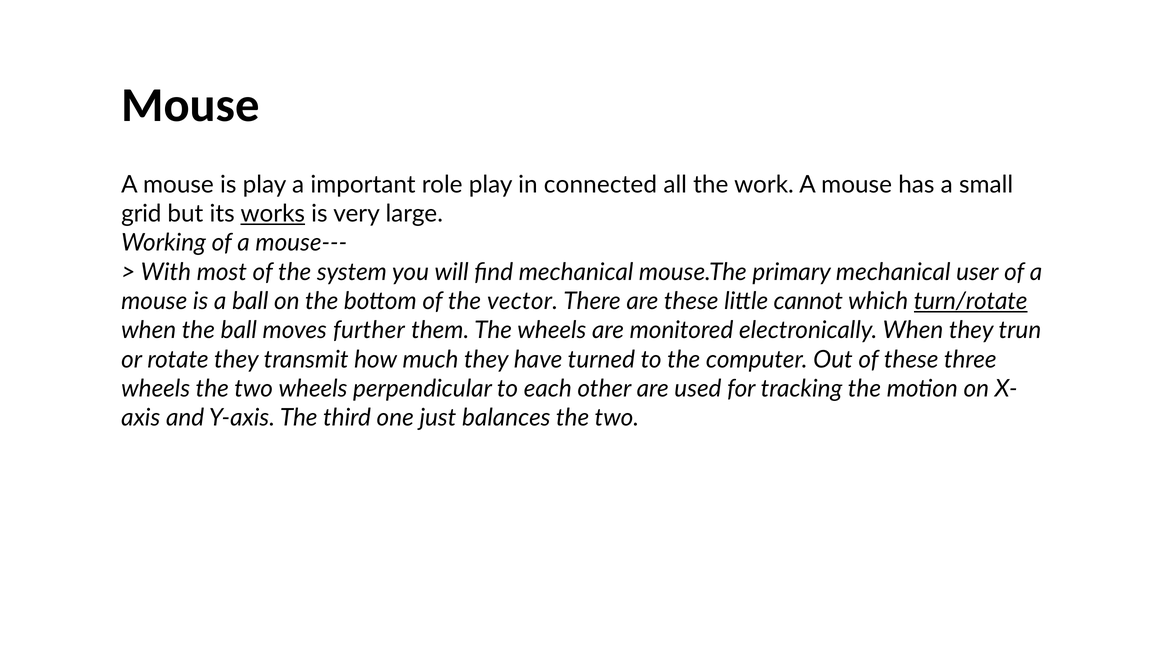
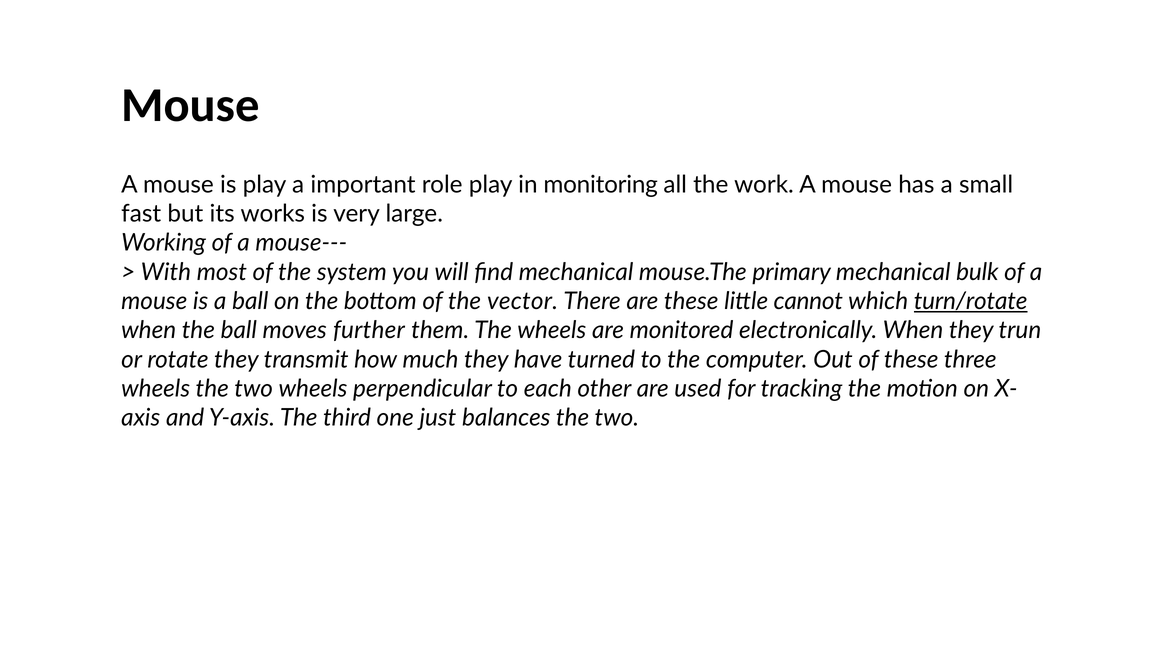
connected: connected -> monitoring (601, 185)
grid: grid -> fast (141, 214)
works underline: present -> none (273, 214)
user: user -> bulk (977, 272)
